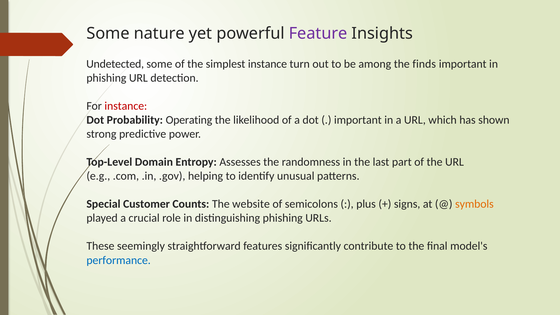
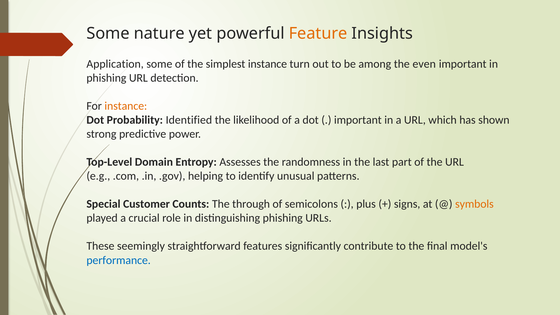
Feature colour: purple -> orange (318, 33)
Undetected: Undetected -> Application (115, 64)
finds: finds -> even (424, 64)
instance colour: red -> orange (126, 106)
Operating: Operating -> Identified (189, 120)
website: website -> through (251, 204)
